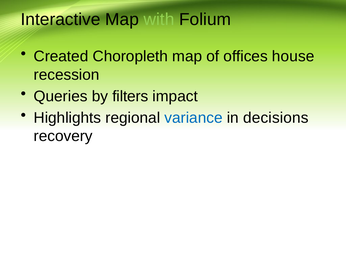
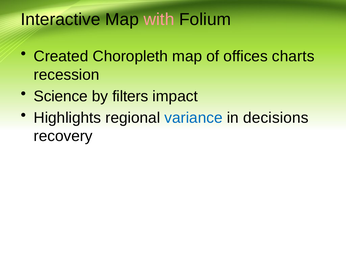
with colour: light green -> pink (159, 19)
house: house -> charts (293, 56)
Queries: Queries -> Science (61, 96)
